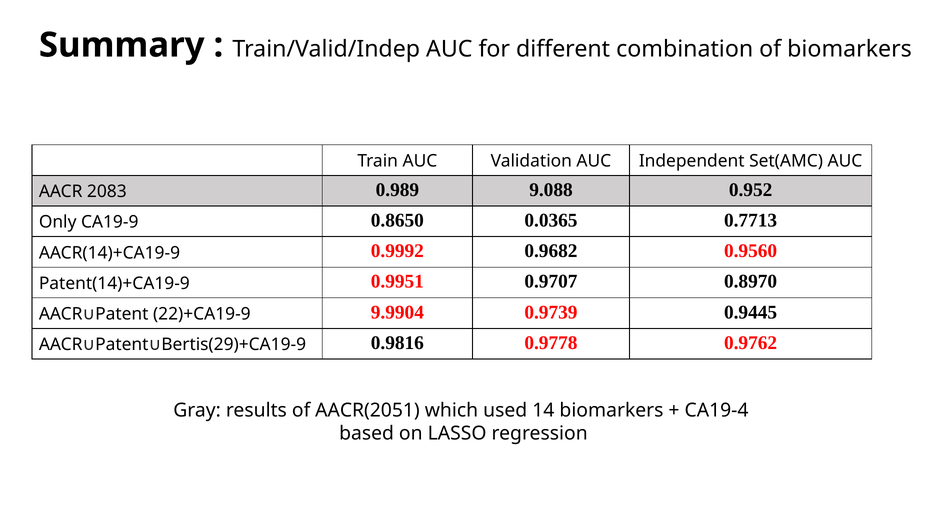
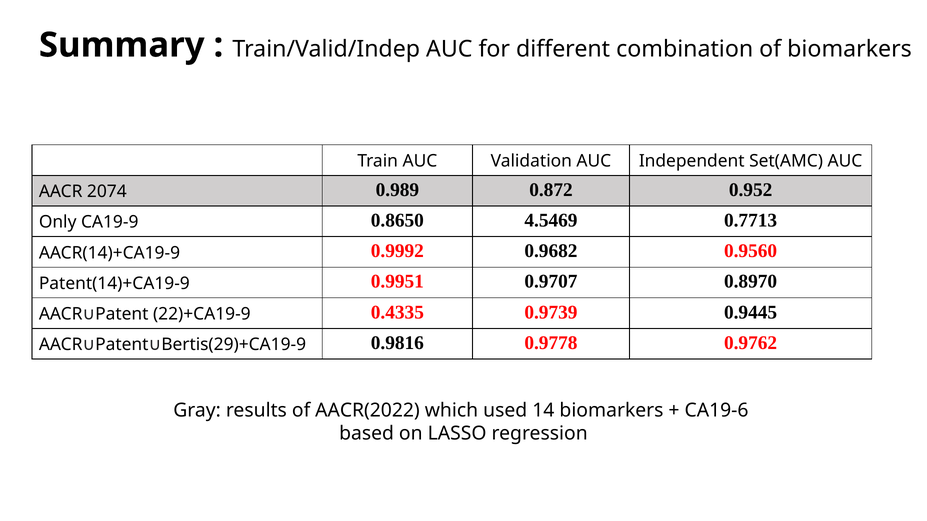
2083: 2083 -> 2074 (107, 192)
9.088: 9.088 -> 0.872 (551, 190)
0.0365: 0.0365 -> 4.5469 (551, 221)
9.9904: 9.9904 -> 0.4335 (397, 312)
AACR(2051: AACR(2051 -> AACR(2022 (367, 411)
CA19-4: CA19-4 -> CA19-6 (717, 411)
